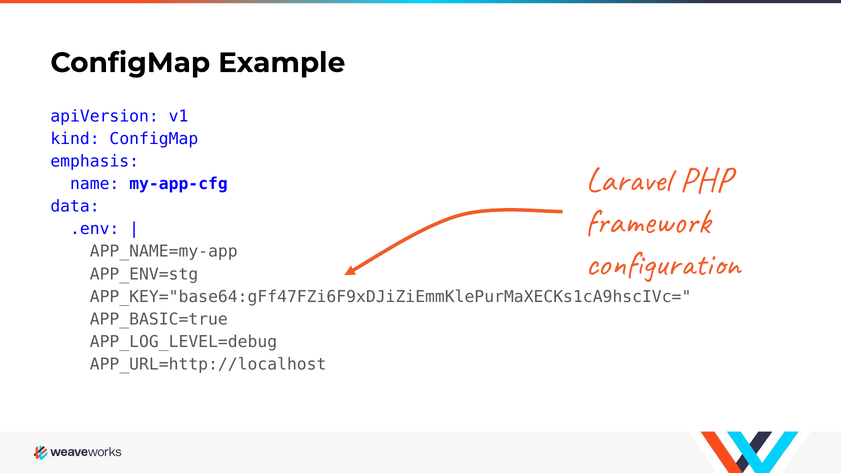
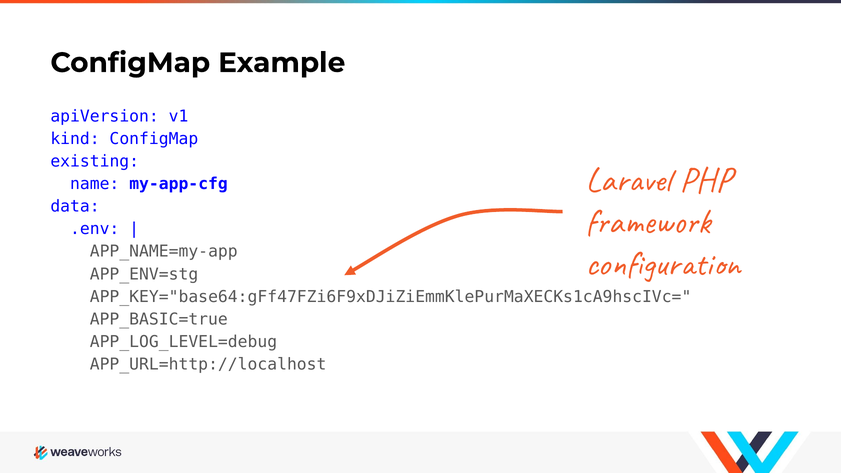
emphasis: emphasis -> existing (95, 161)
